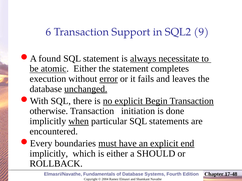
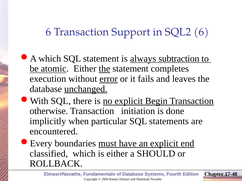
SQL2 9: 9 -> 6 (201, 32)
found: found -> which (50, 59)
necessitate: necessitate -> subtraction (179, 59)
the underline: none -> present (104, 69)
when underline: present -> none (79, 122)
implicitly: implicitly -> classified (49, 154)
